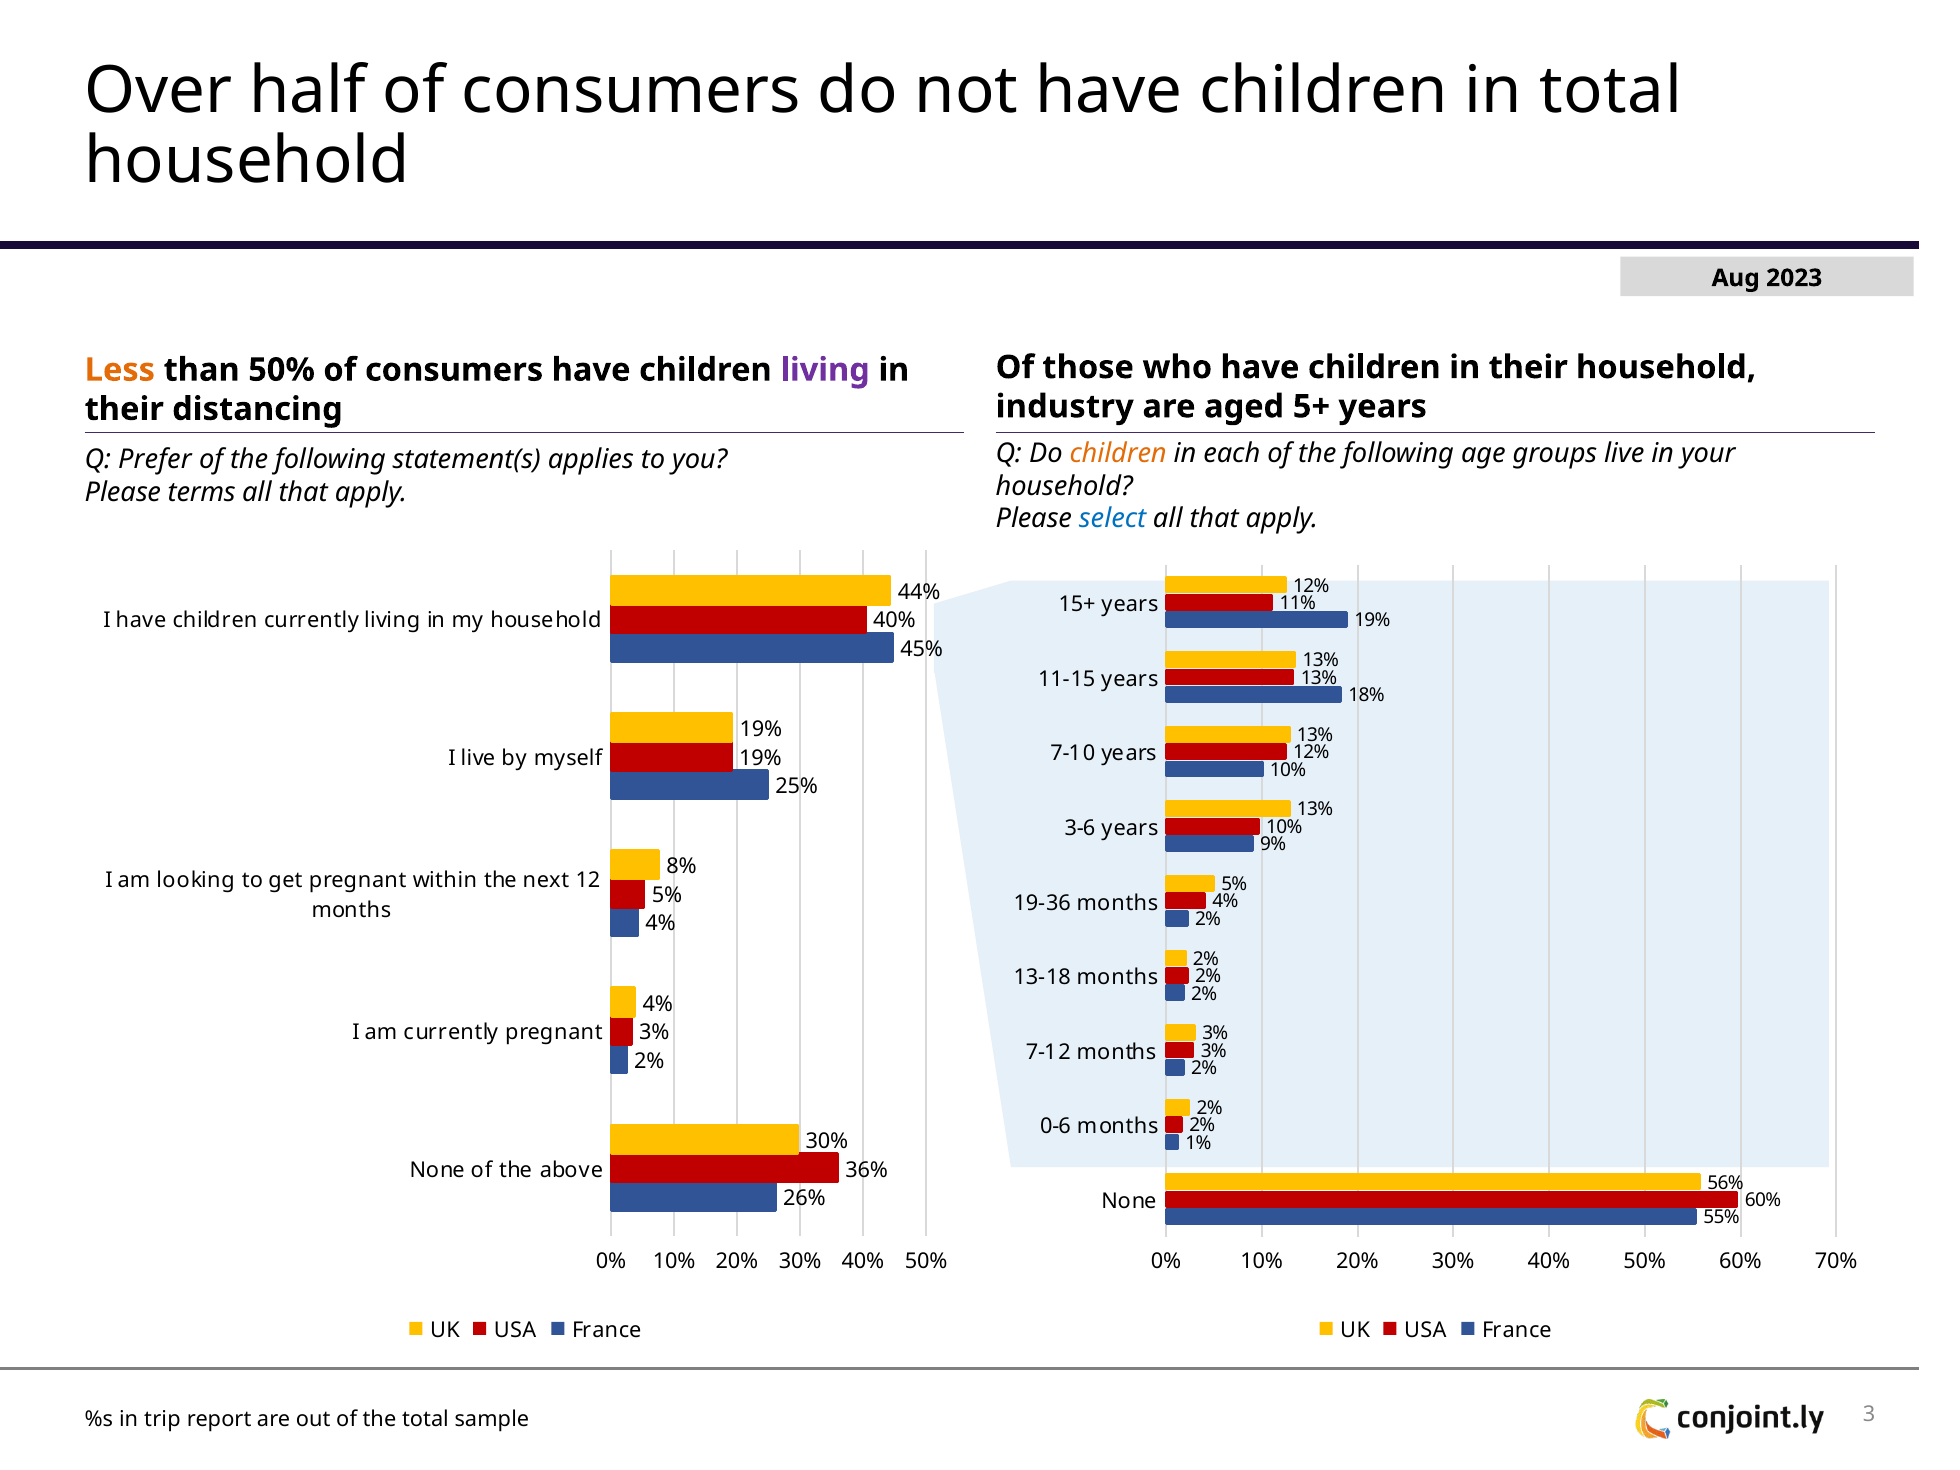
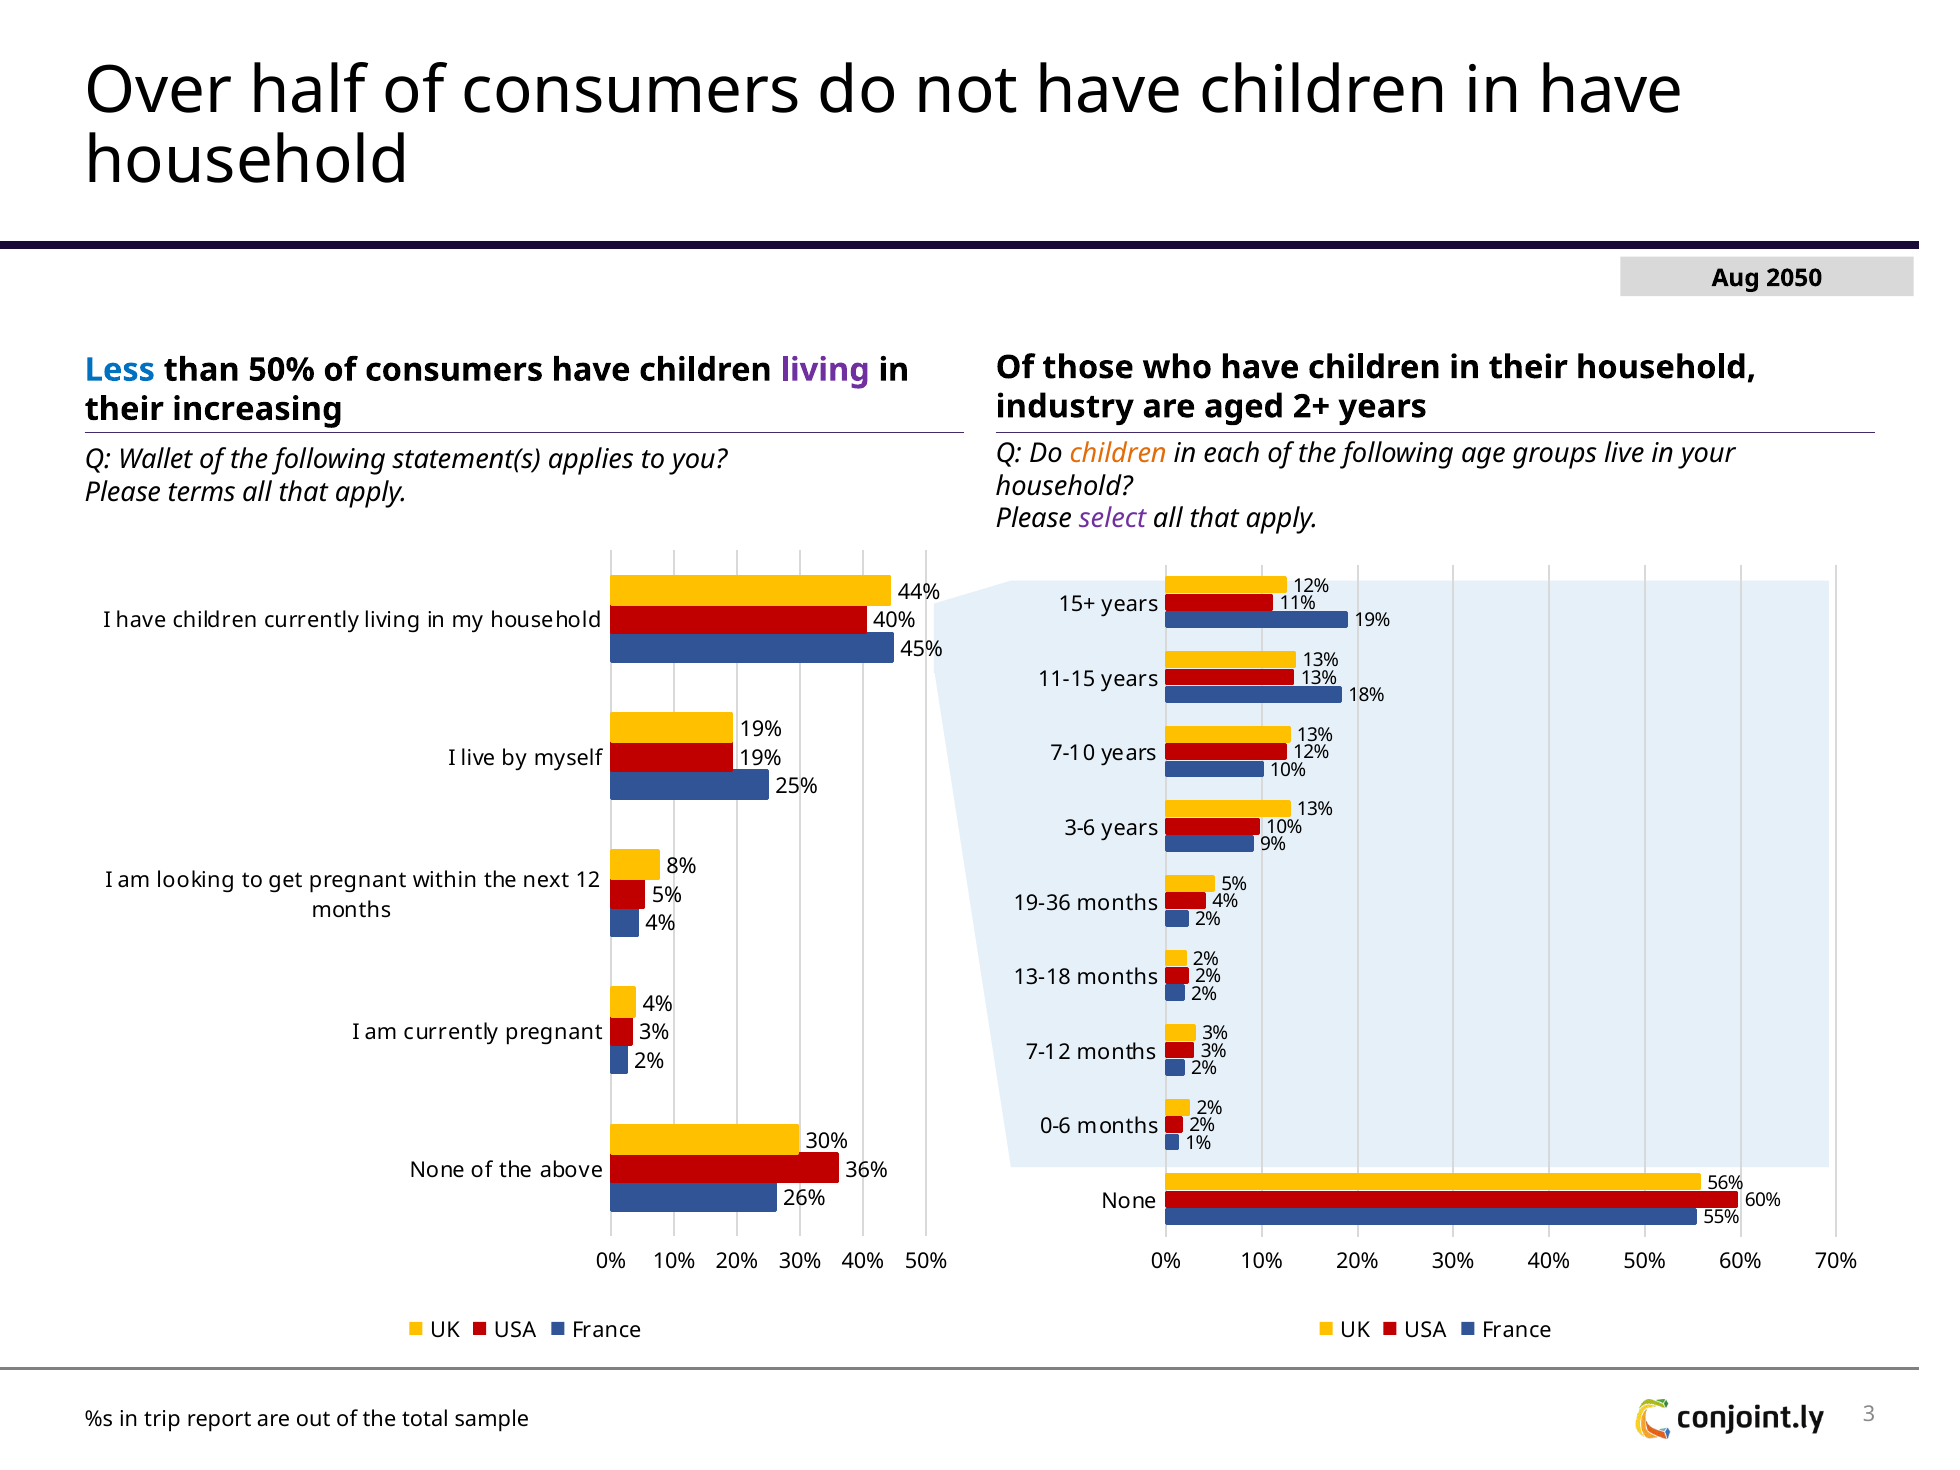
in total: total -> have (1611, 91)
2023: 2023 -> 2050 (1794, 278)
Less colour: orange -> blue (120, 370)
5+: 5+ -> 2+ (1311, 407)
distancing: distancing -> increasing (257, 409)
Prefer: Prefer -> Wallet (155, 460)
select colour: blue -> purple (1113, 519)
